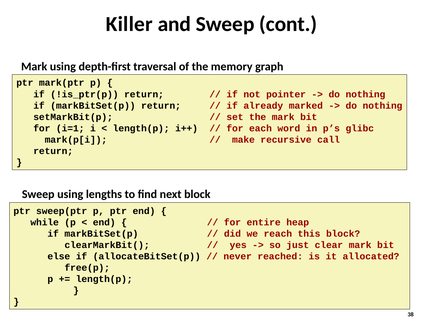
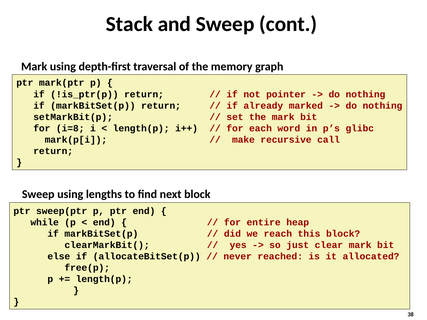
Killer: Killer -> Stack (129, 24)
i=1: i=1 -> i=8 (70, 128)
